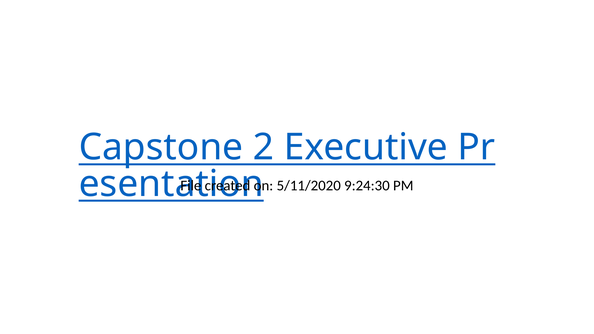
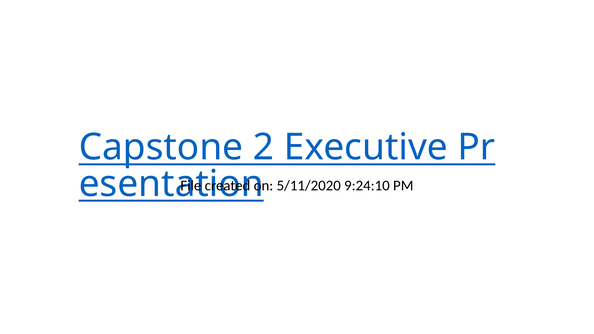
9:24:30: 9:24:30 -> 9:24:10 (367, 186)
